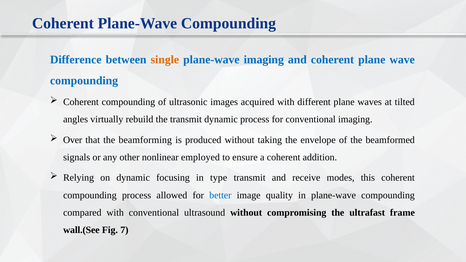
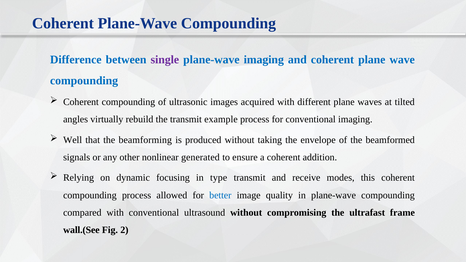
single colour: orange -> purple (165, 60)
transmit dynamic: dynamic -> example (221, 119)
Over: Over -> Well (73, 140)
employed: employed -> generated (200, 157)
7: 7 -> 2 (124, 230)
